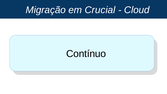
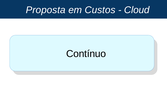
Migração: Migração -> Proposta (46, 10)
Crucial: Crucial -> Custos (100, 10)
